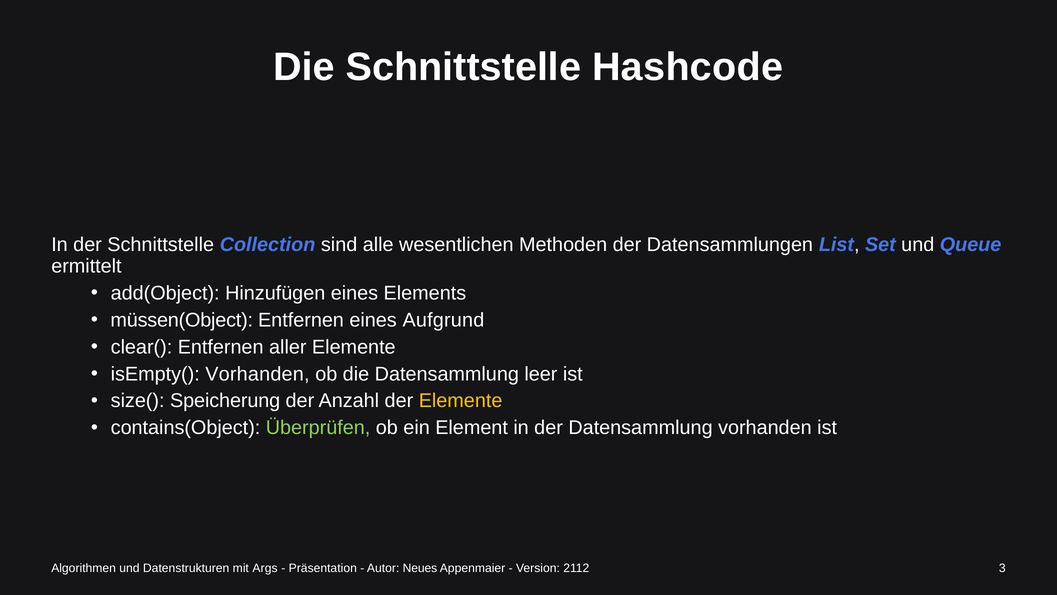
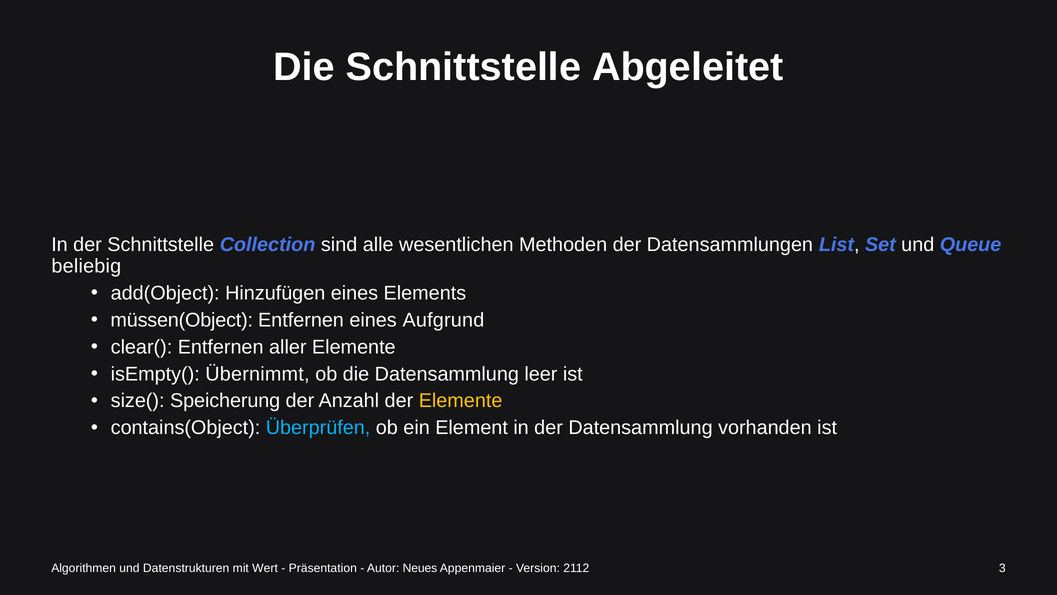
Hashcode: Hashcode -> Abgeleitet (688, 67)
ermittelt: ermittelt -> beliebig (86, 266)
isEmpty( Vorhanden: Vorhanden -> Übernimmt (257, 374)
Überprüfen colour: light green -> light blue (318, 428)
Args: Args -> Wert (265, 568)
